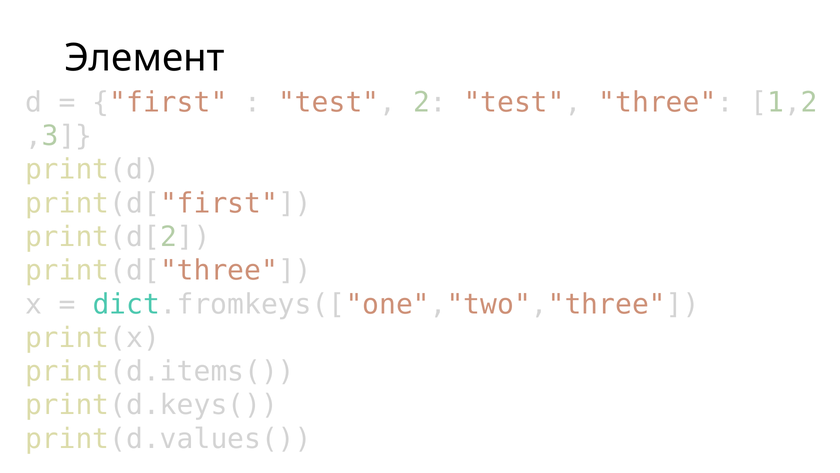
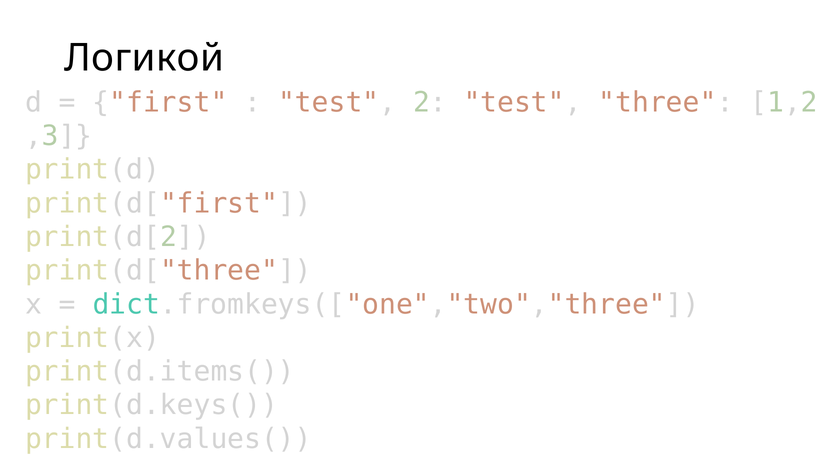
Элемент: Элемент -> Логикой (144, 58)
